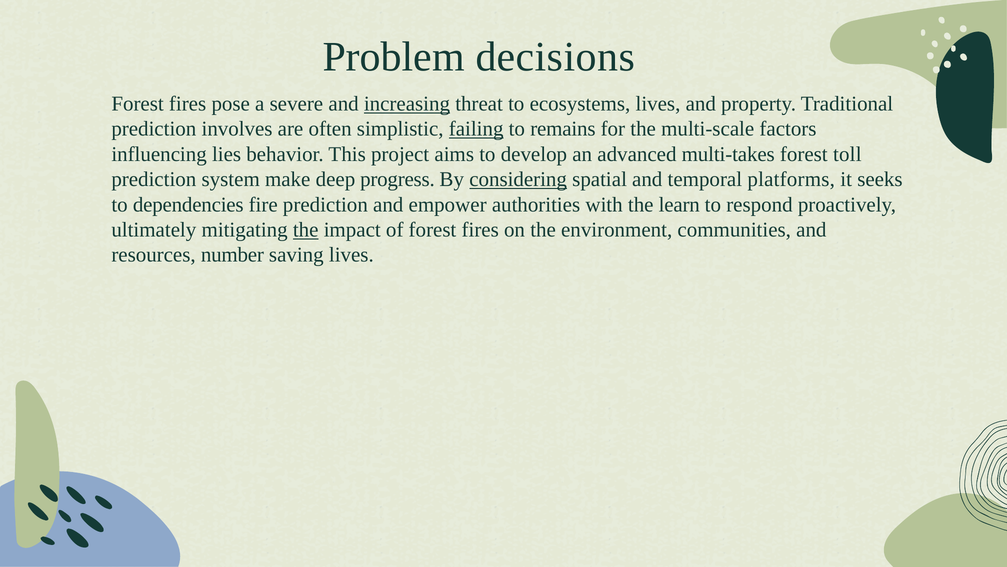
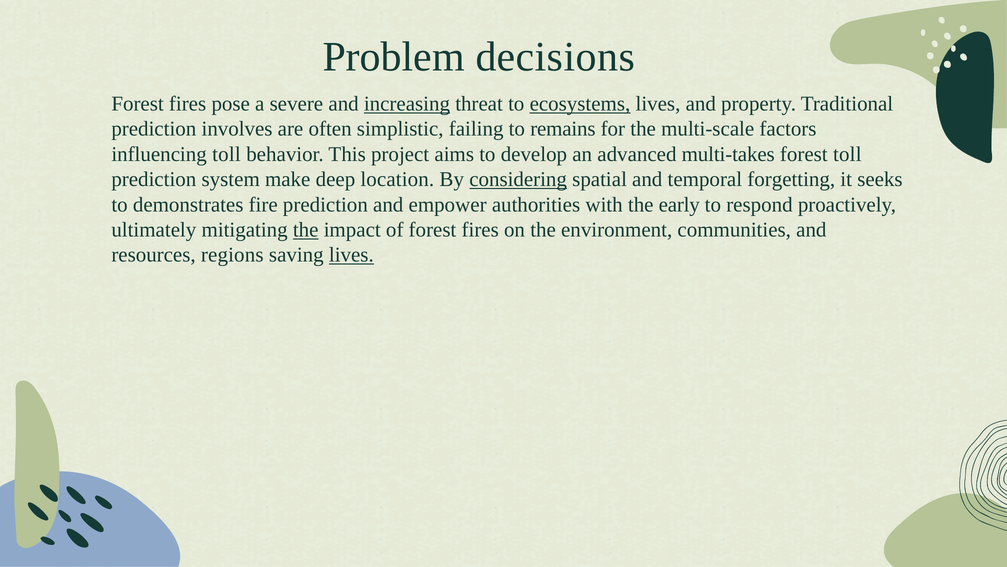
ecosystems underline: none -> present (580, 104)
failing underline: present -> none (476, 129)
influencing lies: lies -> toll (226, 154)
progress: progress -> location (397, 179)
platforms: platforms -> forgetting (791, 179)
dependencies: dependencies -> demonstrates (188, 204)
learn: learn -> early (679, 204)
number: number -> regions (232, 255)
lives underline: none -> present (351, 255)
